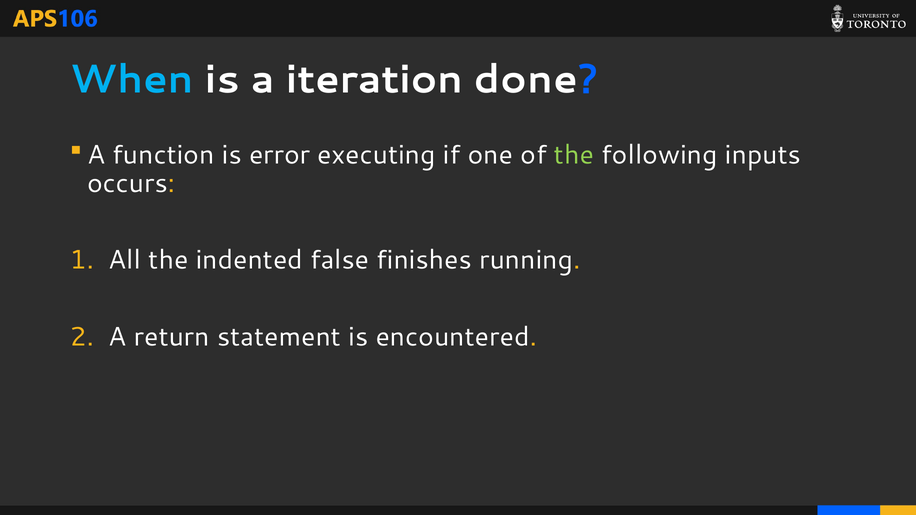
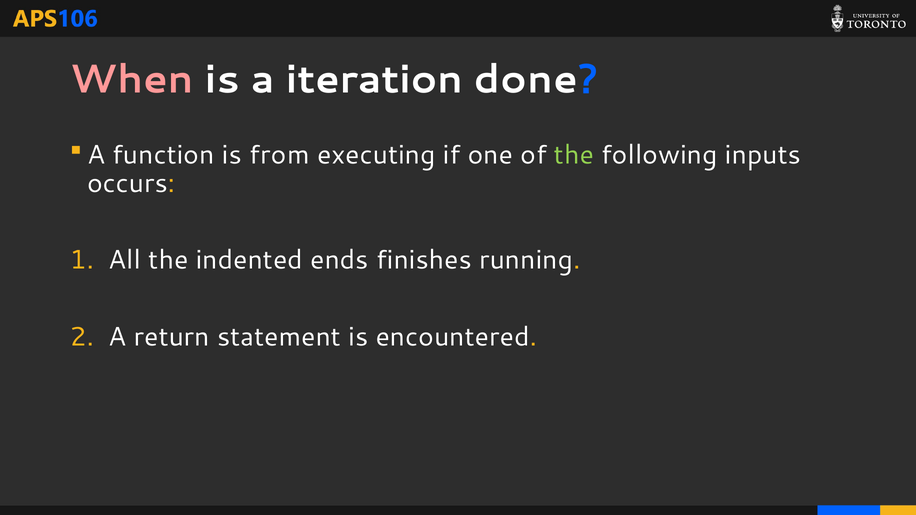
When colour: light blue -> pink (132, 79)
error: error -> from (279, 155)
false: false -> ends (339, 260)
